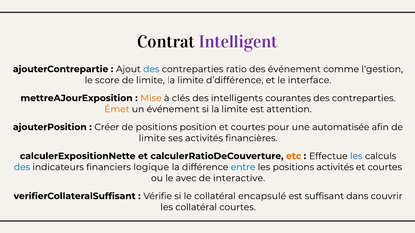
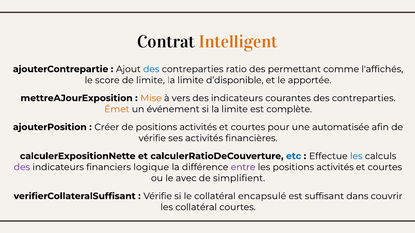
Intelligent colour: purple -> orange (238, 42)
des événement: événement -> permettant (294, 69)
l'gestion: l'gestion -> l'affichés (382, 69)
d’différence: d’différence -> d’disponible (235, 80)
interface: interface -> apportée (310, 80)
clés: clés -> vers (181, 98)
intelligents: intelligents -> indicateurs (237, 98)
attention: attention -> complète (289, 109)
de positions position: position -> activités (198, 127)
limite: limite -> vérifie (152, 138)
etc colour: orange -> blue (294, 156)
des colour: blue -> purple (22, 167)
entre colour: blue -> purple (243, 167)
interactive: interactive -> simplifient (239, 178)
